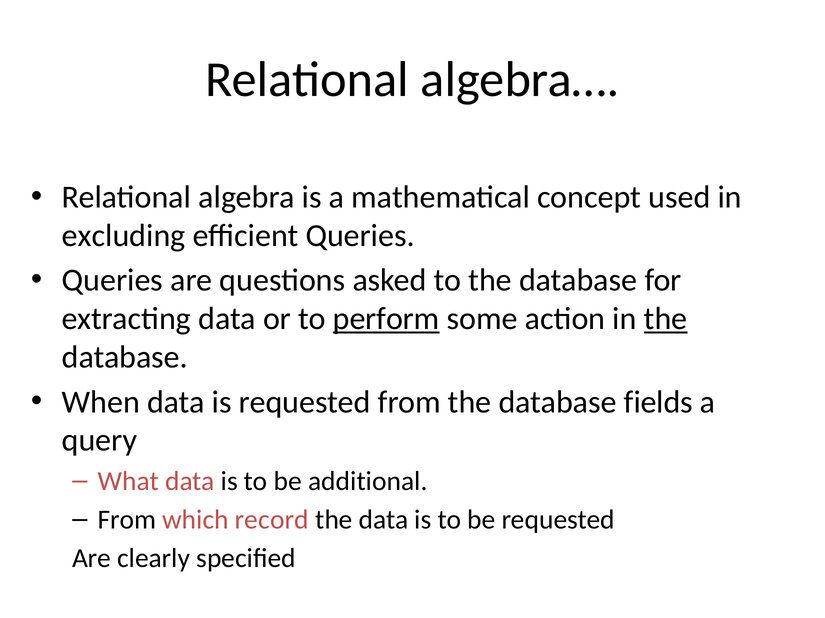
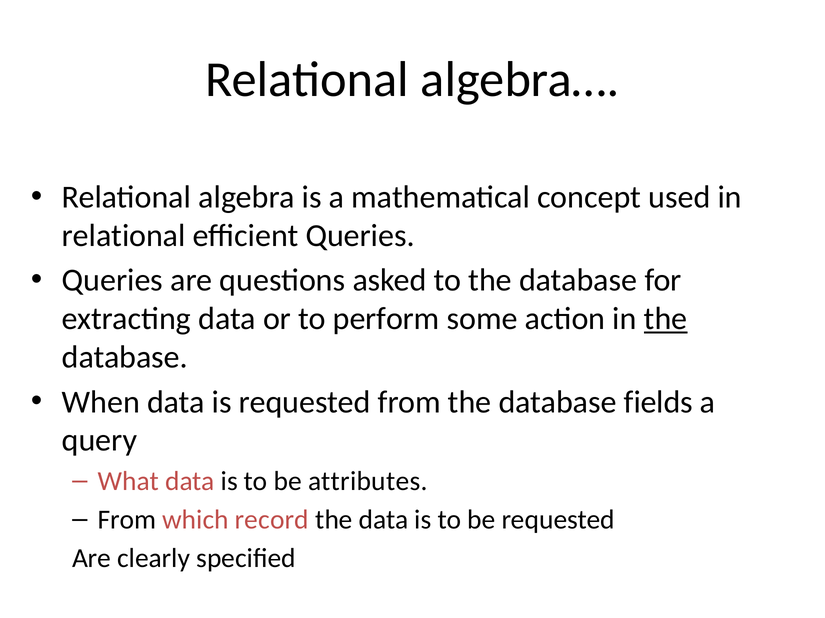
excluding: excluding -> relational (124, 236)
perform underline: present -> none (386, 319)
additional: additional -> attributes (368, 482)
